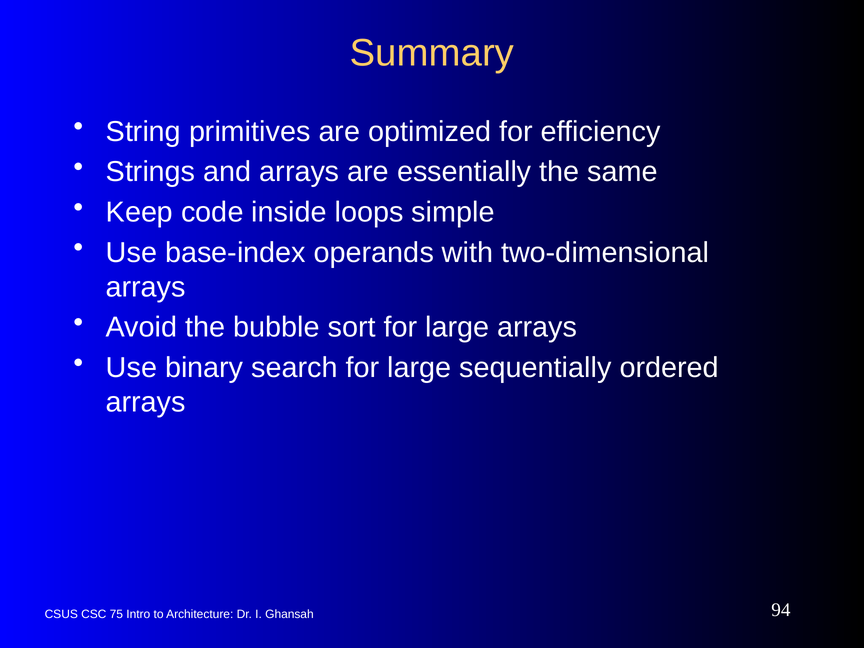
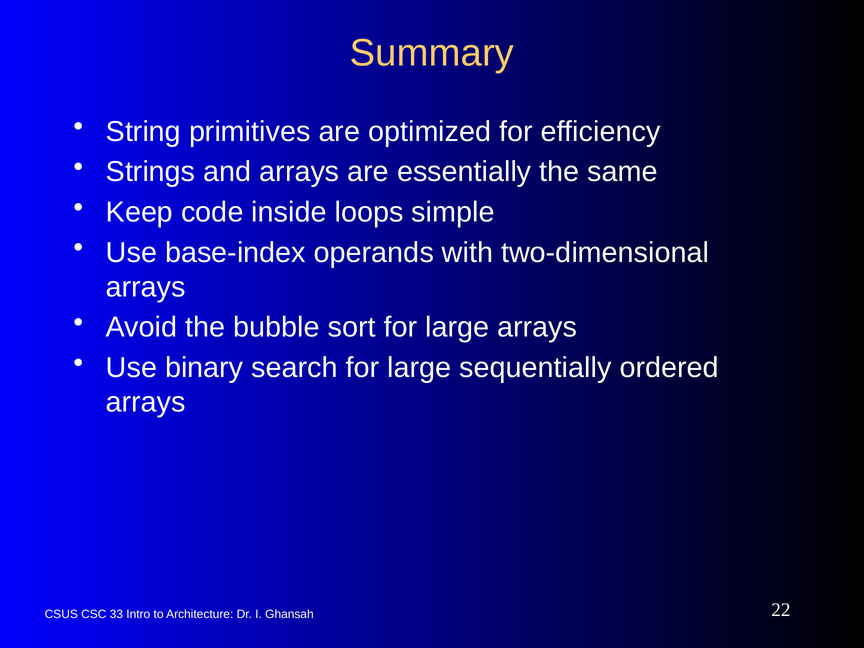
75: 75 -> 33 (116, 614)
94: 94 -> 22 (781, 610)
